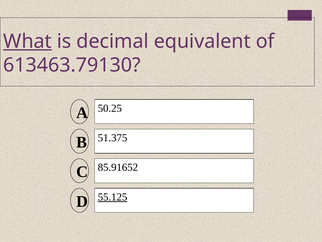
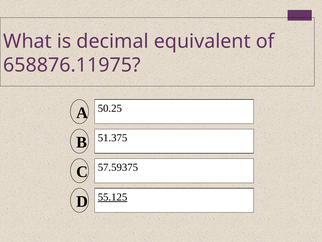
What underline: present -> none (28, 41)
613463.79130: 613463.79130 -> 658876.11975 (72, 65)
85.91652: 85.91652 -> 57.59375 (118, 167)
